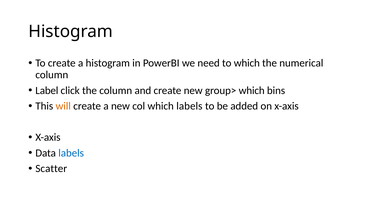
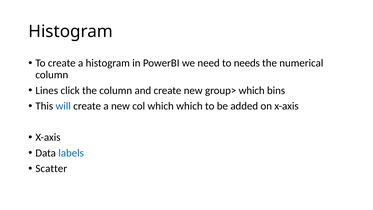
to which: which -> needs (247, 63)
Label: Label -> Lines (47, 90)
will colour: orange -> blue (63, 106)
which labels: labels -> which (189, 106)
